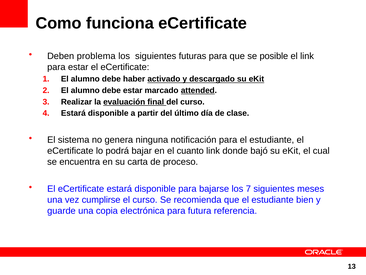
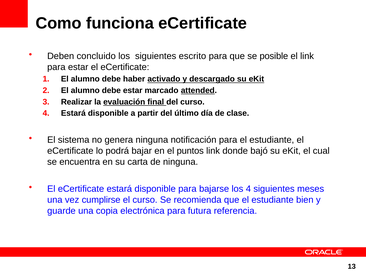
problema: problema -> concluido (96, 56)
futuras: futuras -> escrito (192, 56)
cuanto: cuanto -> puntos (190, 151)
de proceso: proceso -> ninguna (181, 162)
los 7: 7 -> 4 (248, 189)
